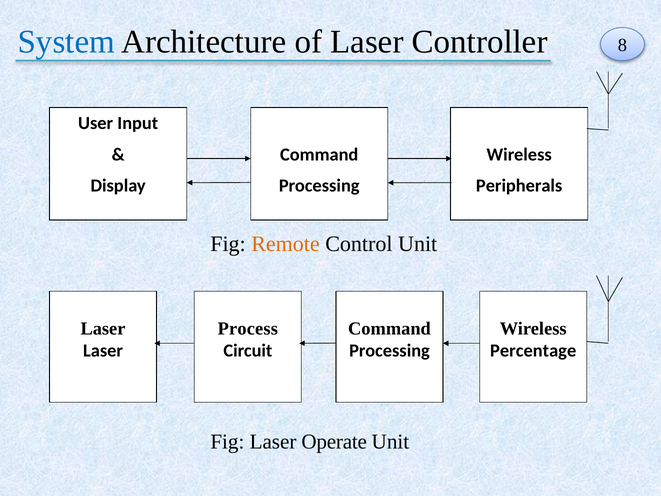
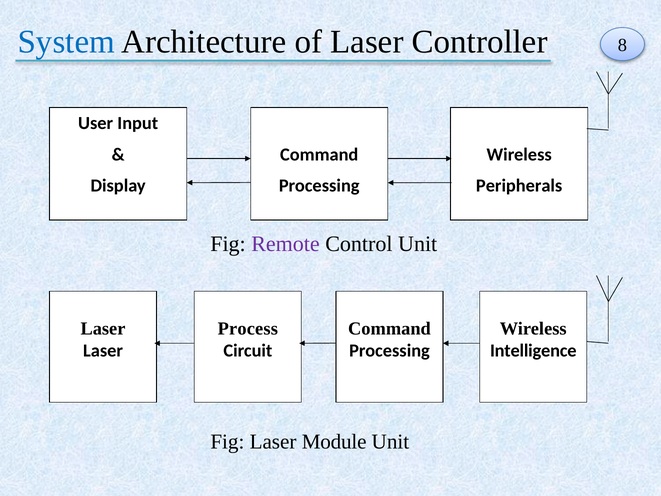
Remote colour: orange -> purple (286, 244)
Percentage: Percentage -> Intelligence (533, 351)
Operate: Operate -> Module (334, 442)
